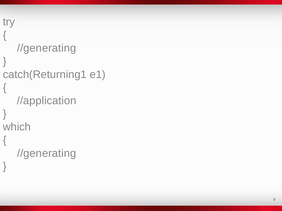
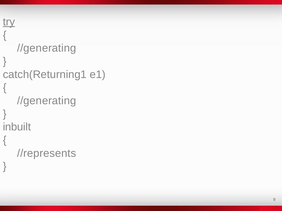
try underline: none -> present (9, 22)
//application: //application -> //generating (47, 101)
which: which -> inbuilt (17, 127)
//generating: //generating -> //represents (47, 154)
